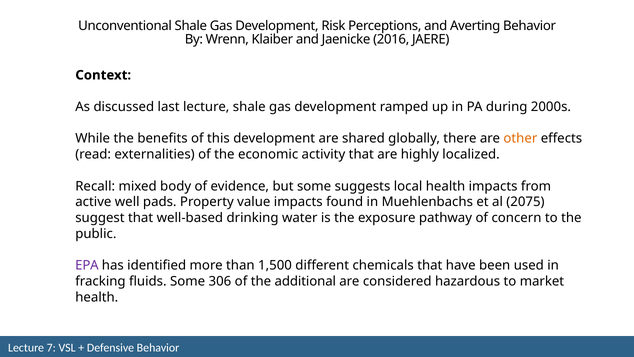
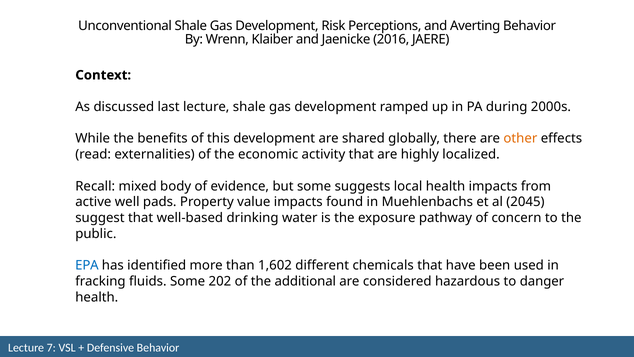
2075: 2075 -> 2045 (525, 202)
EPA colour: purple -> blue (87, 265)
1,500: 1,500 -> 1,602 (275, 265)
306: 306 -> 202 (220, 281)
market: market -> danger (542, 281)
